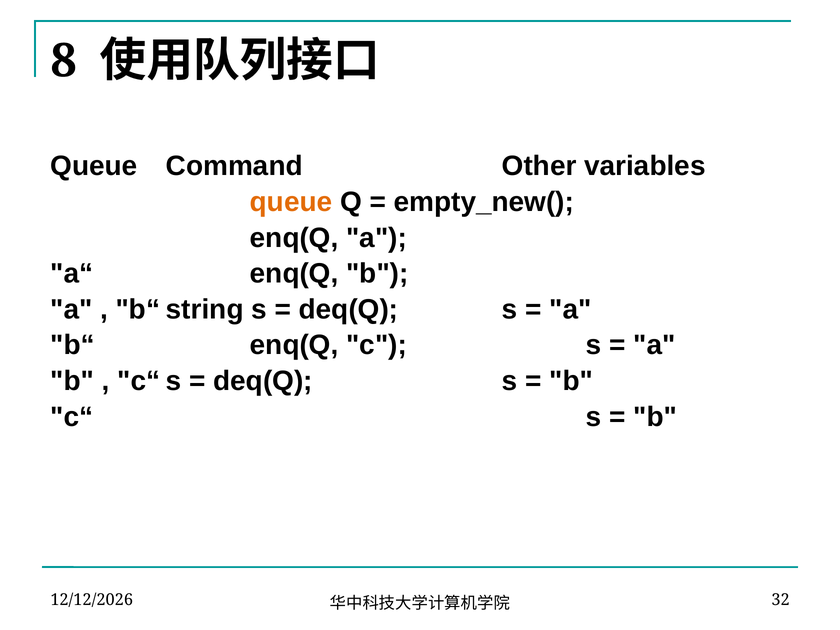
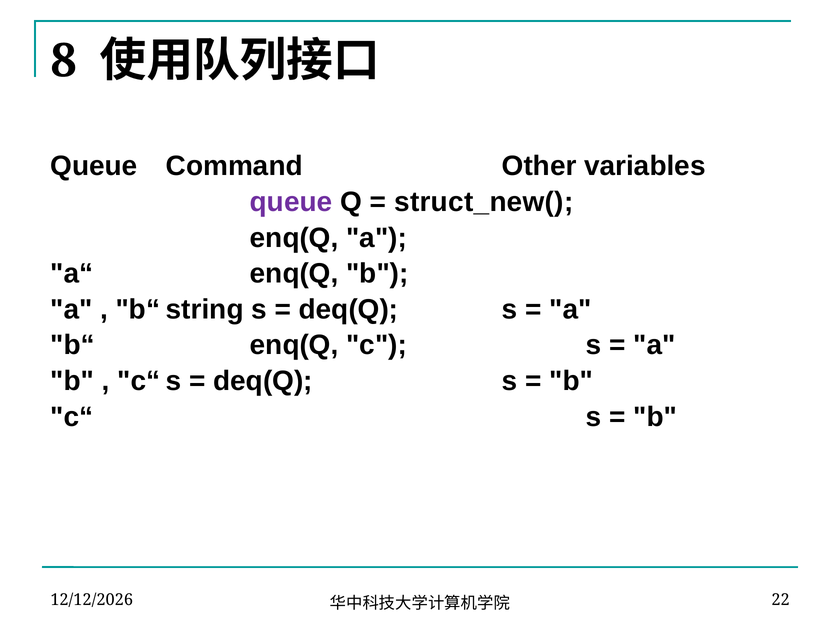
queue colour: orange -> purple (291, 202)
empty_new(: empty_new( -> struct_new( (484, 202)
32: 32 -> 22 (781, 600)
